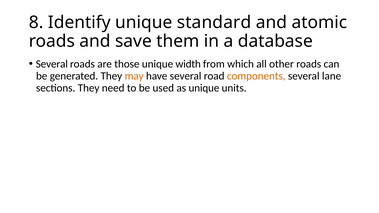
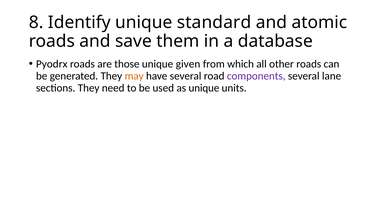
Several: Several -> Pyodrx (52, 64)
width: width -> given (188, 64)
components colour: orange -> purple (256, 76)
